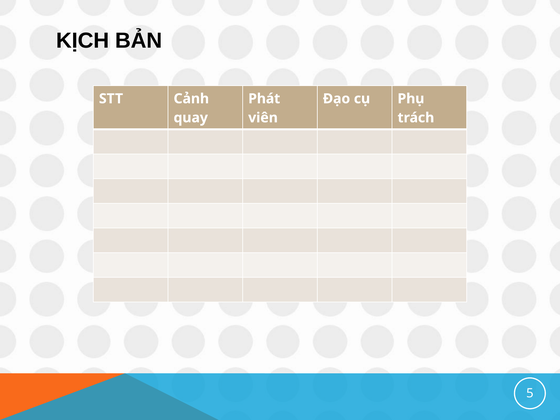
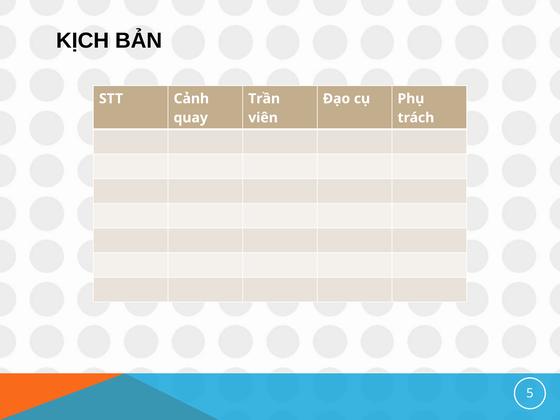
Phát: Phát -> Trần (264, 99)
